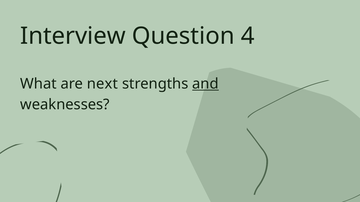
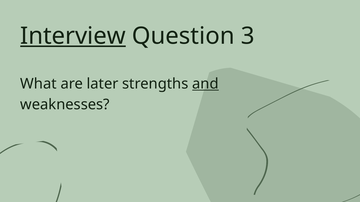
Interview underline: none -> present (73, 36)
4: 4 -> 3 (248, 36)
next: next -> later (103, 84)
